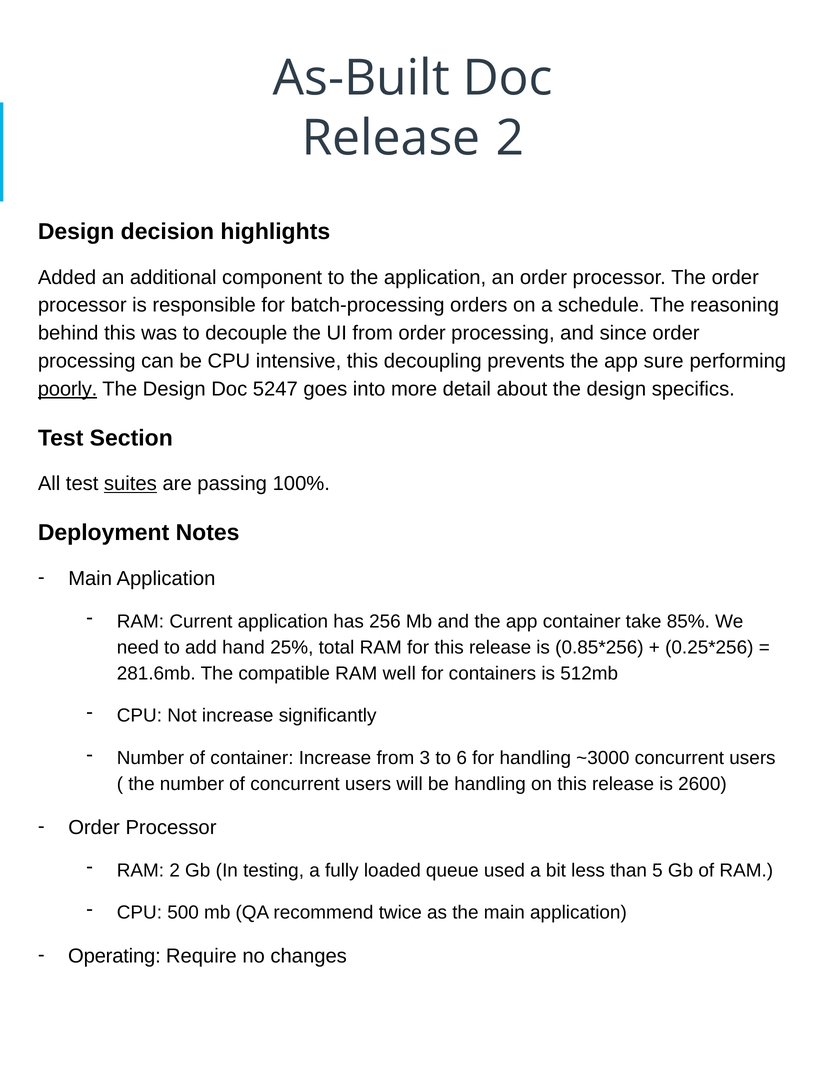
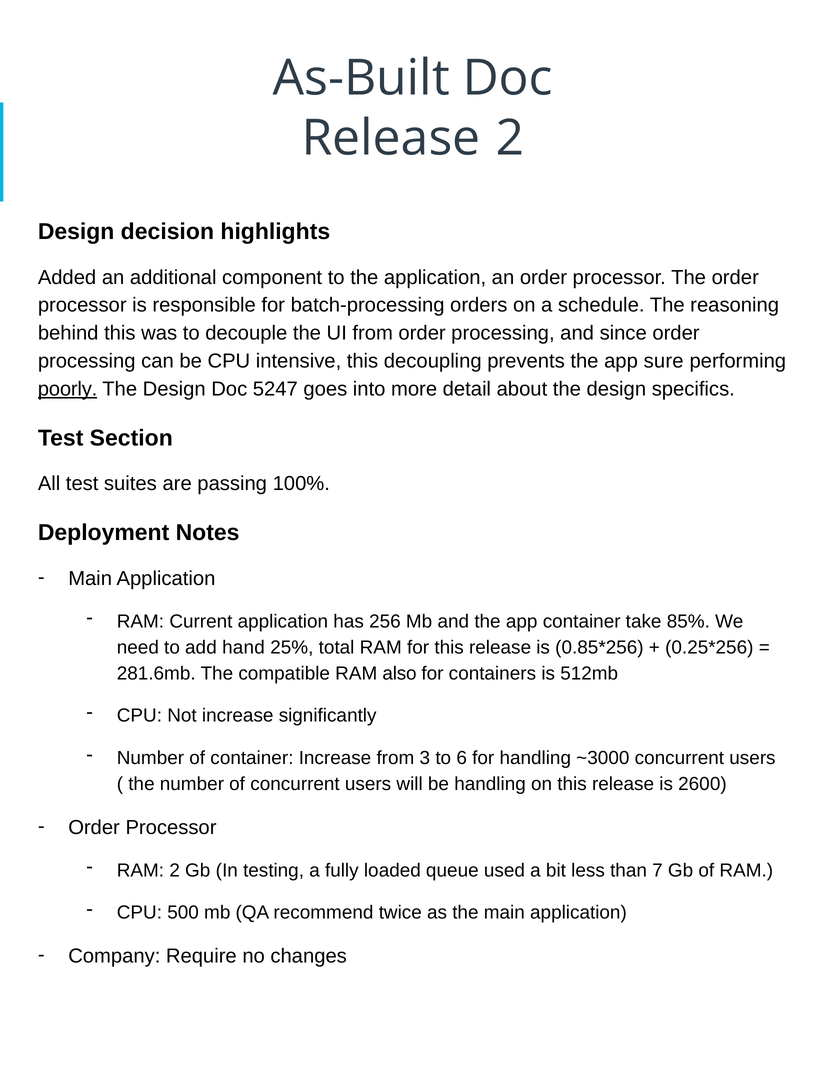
suites underline: present -> none (130, 484)
well: well -> also (399, 673)
5: 5 -> 7 (657, 870)
Operating: Operating -> Company (114, 956)
